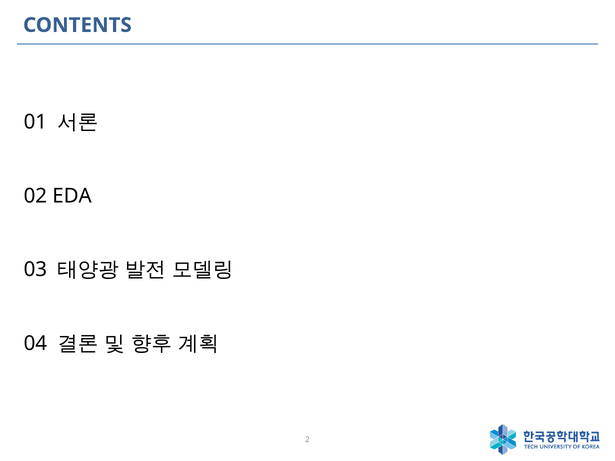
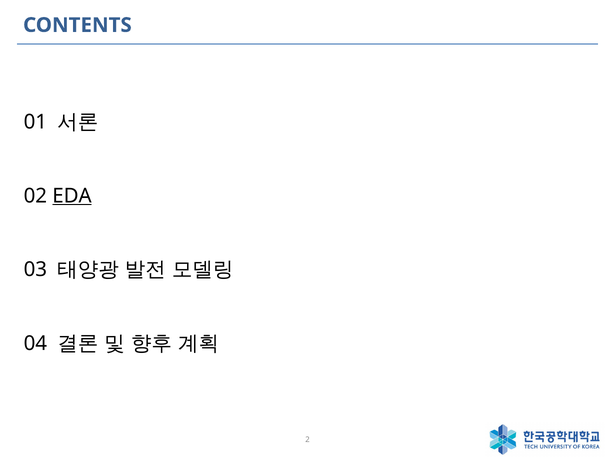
EDA underline: none -> present (72, 196)
